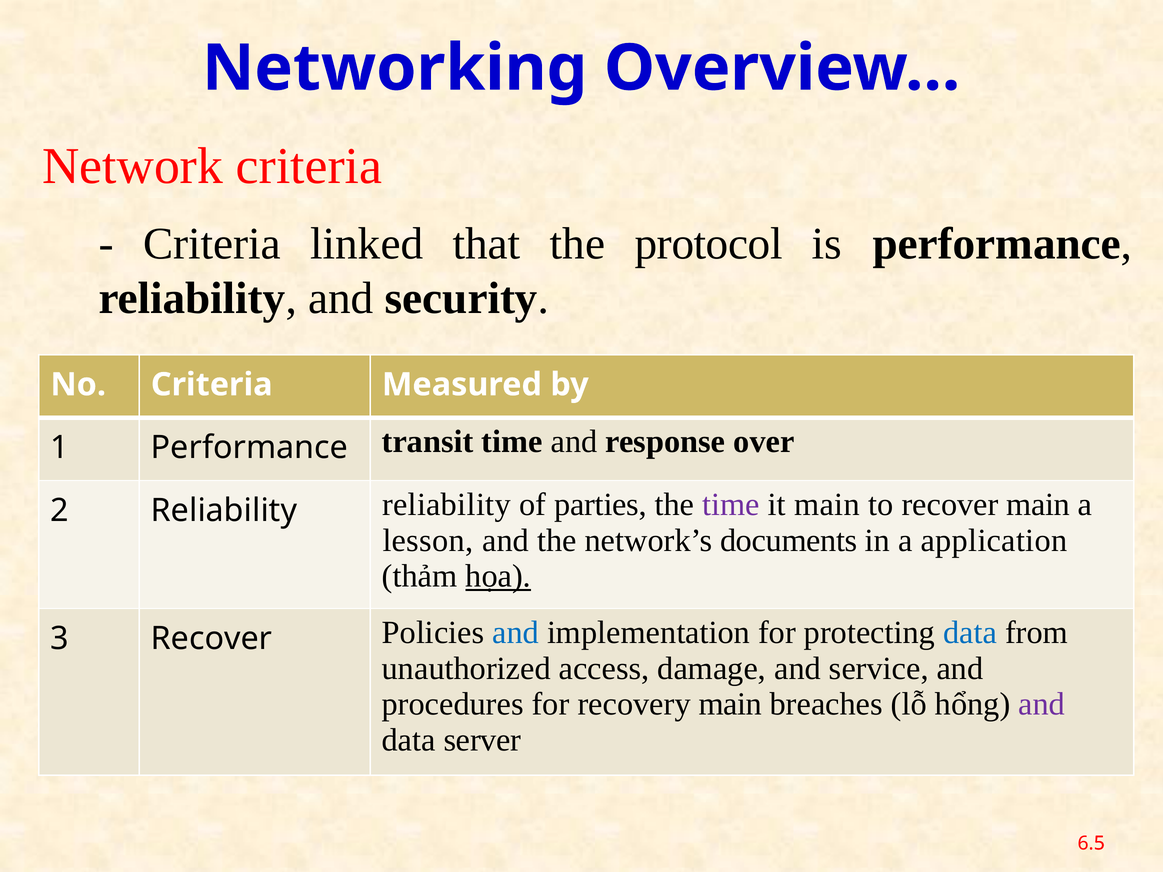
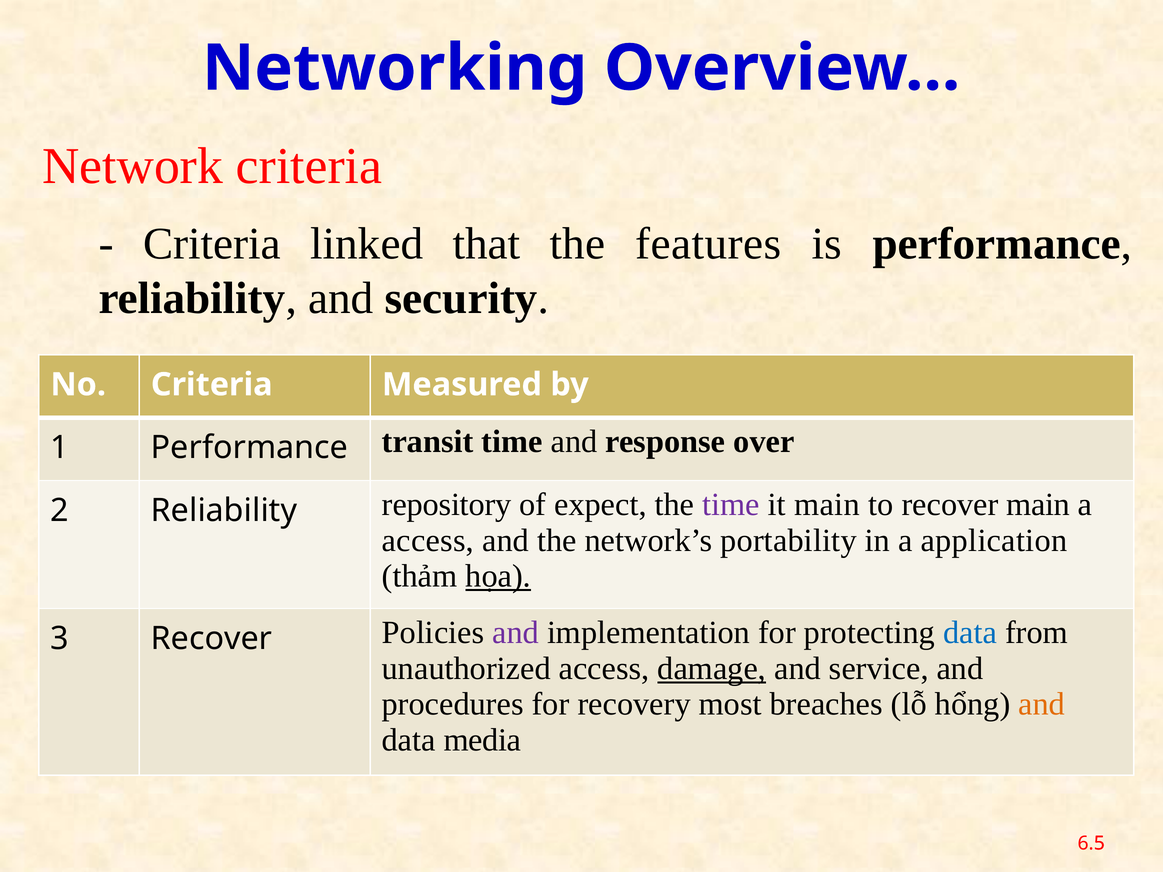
protocol: protocol -> features (708, 244)
Reliability reliability: reliability -> repository (447, 505)
parties: parties -> expect (600, 505)
lesson: lesson -> access (428, 541)
documents: documents -> portability (789, 541)
and colour: blue -> purple (516, 633)
damage underline: none -> present (712, 669)
recovery main: main -> most (730, 704)
and colour: purple -> orange (1042, 704)
server: server -> media (482, 740)
